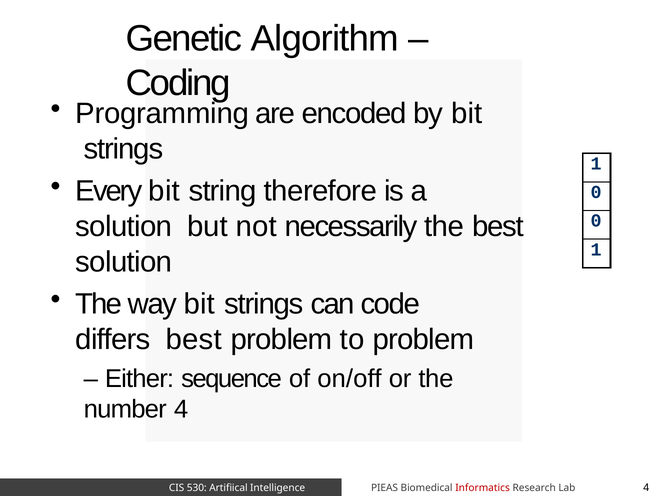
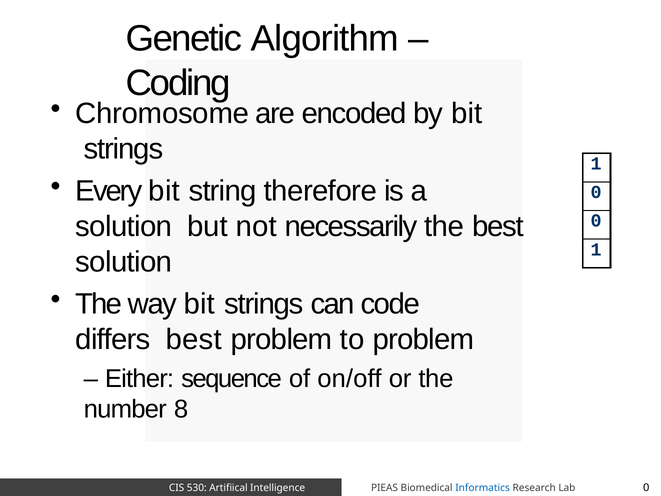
Programming: Programming -> Chromosome (162, 114)
number 4: 4 -> 8 (181, 409)
Informatics colour: red -> blue (483, 488)
Lab 4: 4 -> 0 (646, 487)
